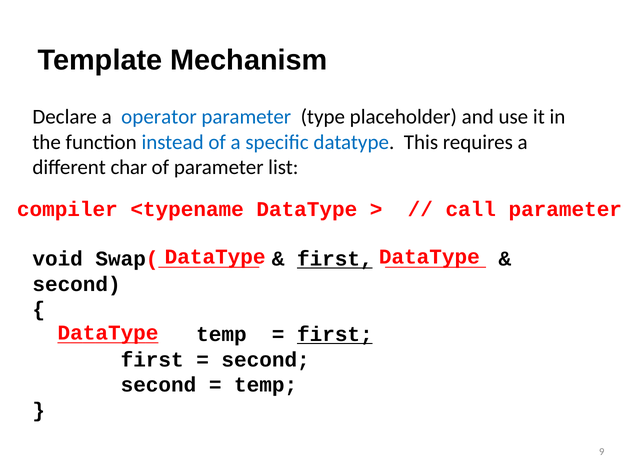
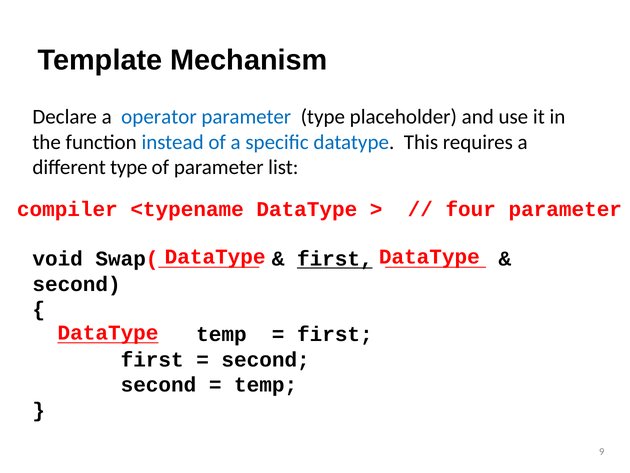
different char: char -> type (129, 167)
call: call -> four (471, 209)
first underline: present -> none (335, 334)
